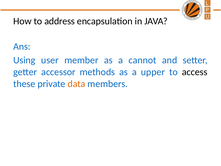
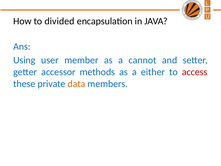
address: address -> divided (59, 21)
upper: upper -> either (153, 72)
access colour: black -> red (195, 72)
